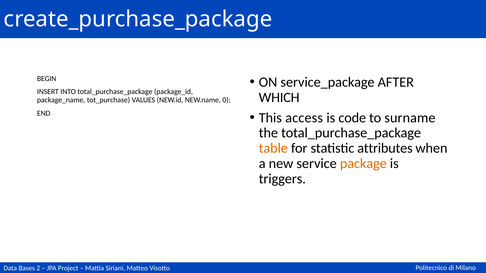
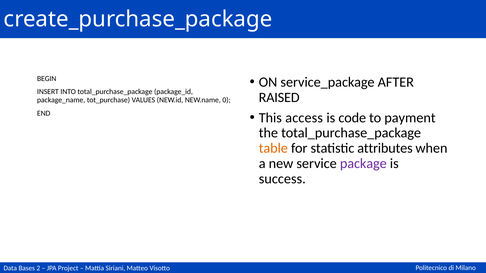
WHICH: WHICH -> RAISED (279, 97)
surname: surname -> payment (410, 118)
package colour: orange -> purple (363, 164)
triggers: triggers -> success (282, 179)
